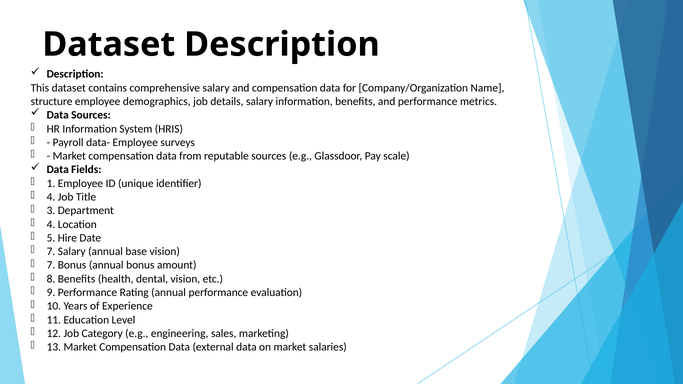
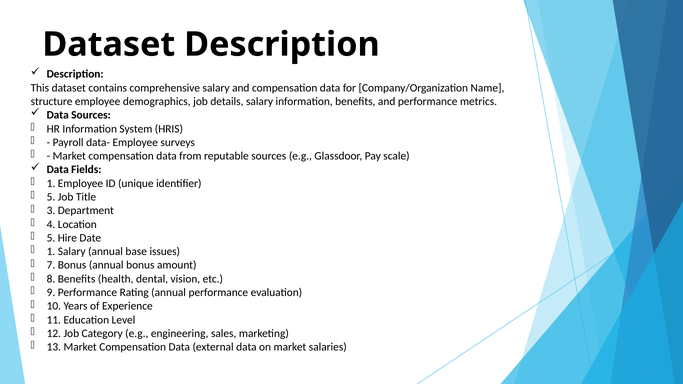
4: 4 -> 5 (51, 197)
7: 7 -> 1 (51, 252)
base vision: vision -> issues (165, 252)
